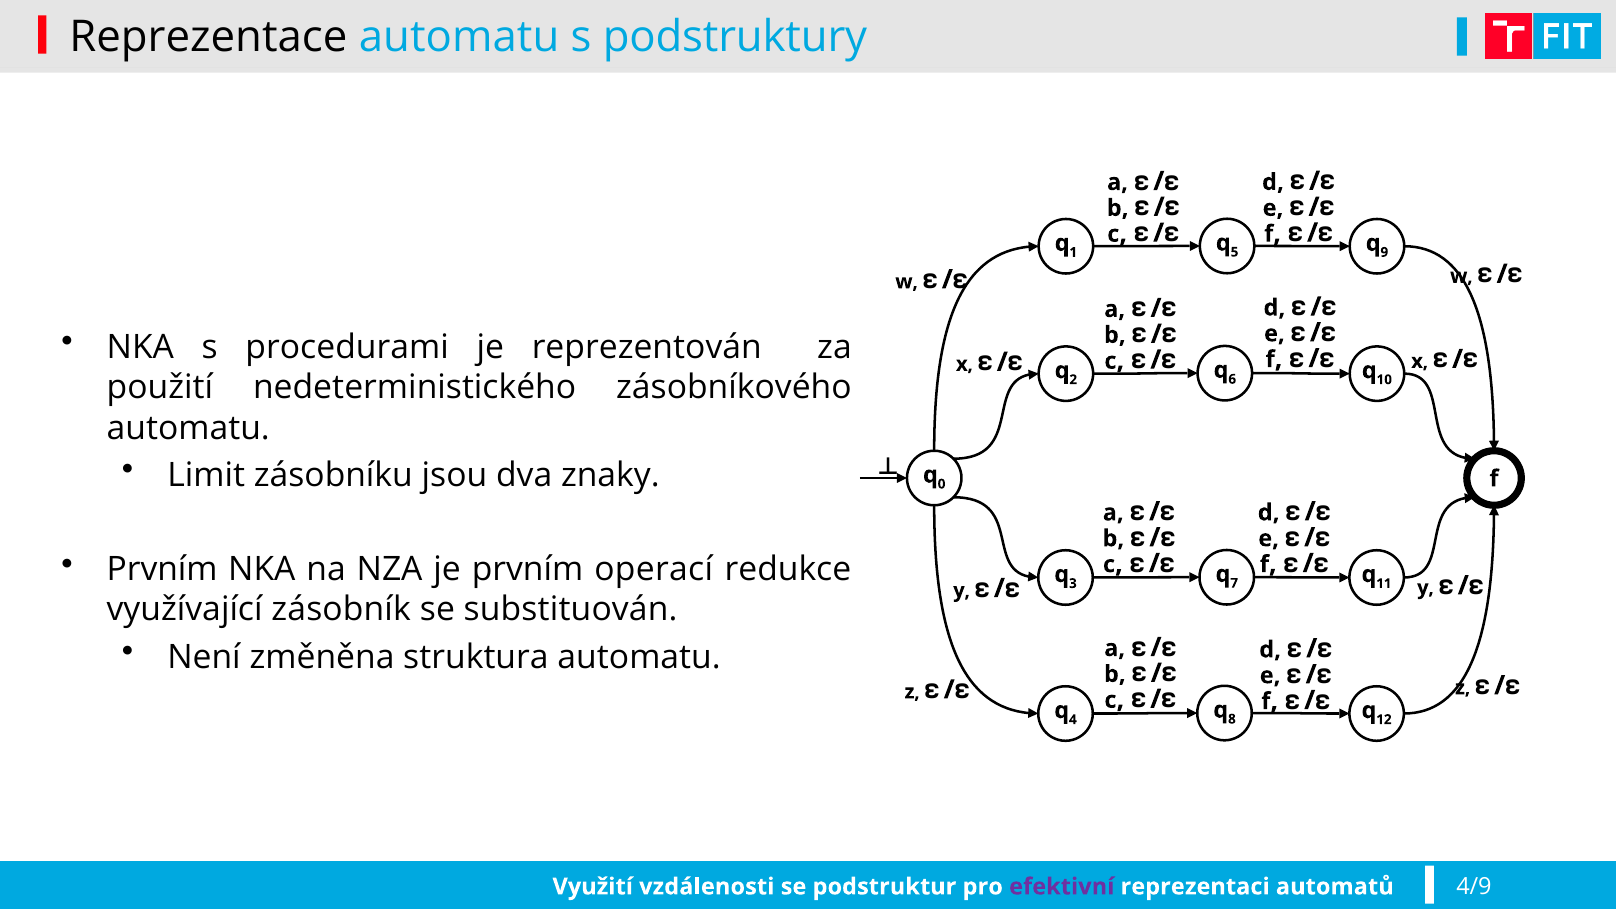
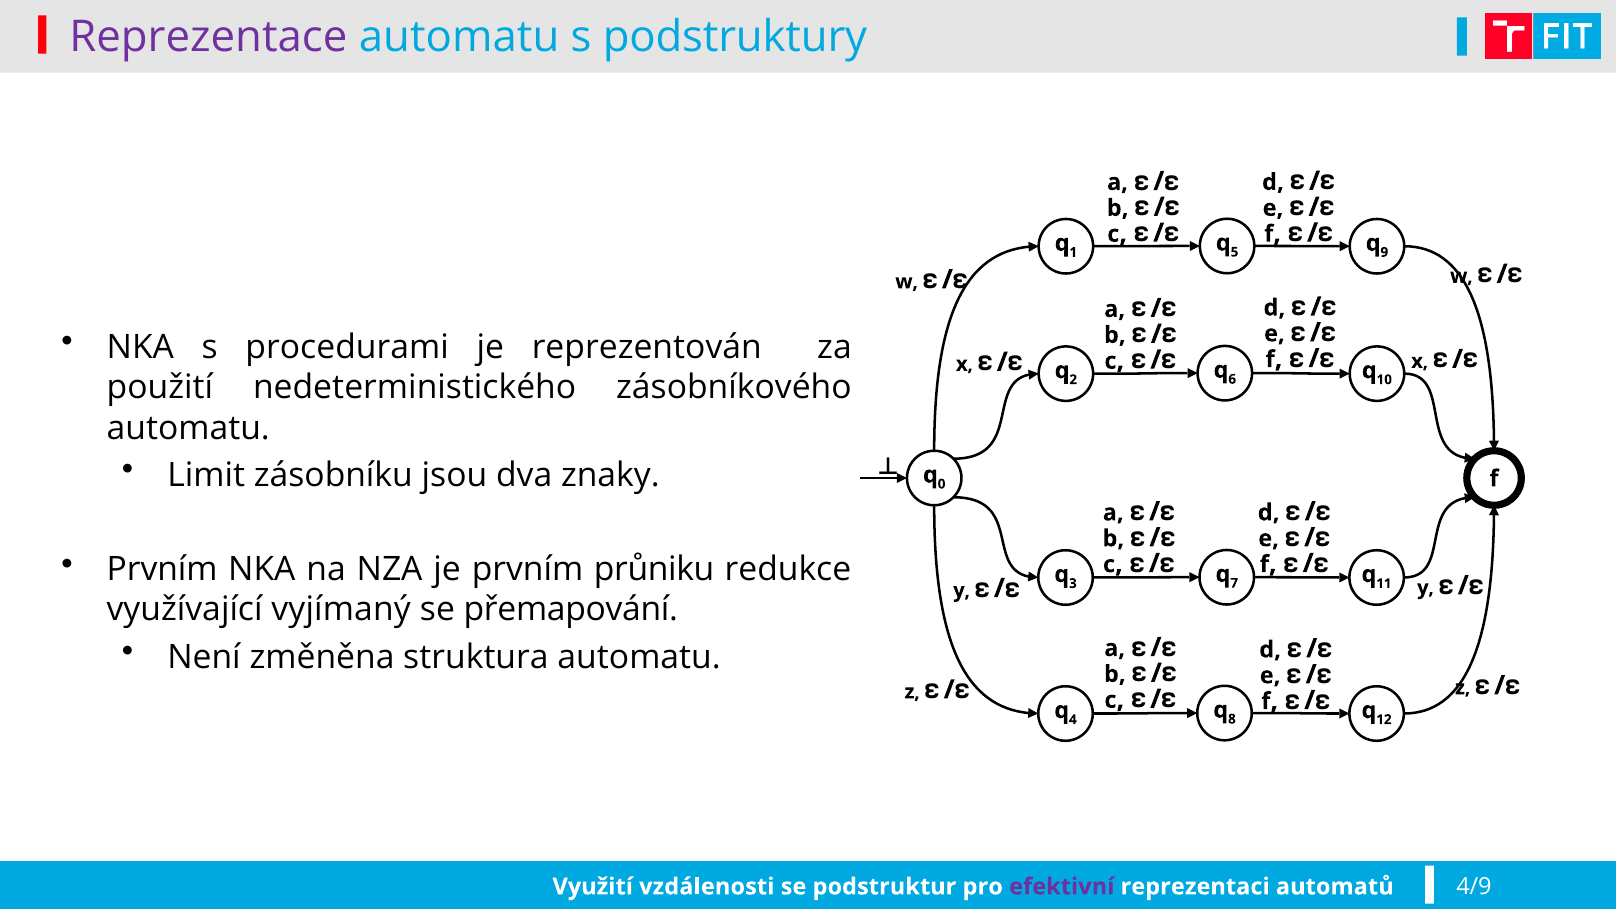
Reprezentace colour: black -> purple (208, 38)
operací: operací -> průniku (654, 569)
zásobník: zásobník -> vyjímaný (341, 610)
substituován: substituován -> přemapování (571, 610)
